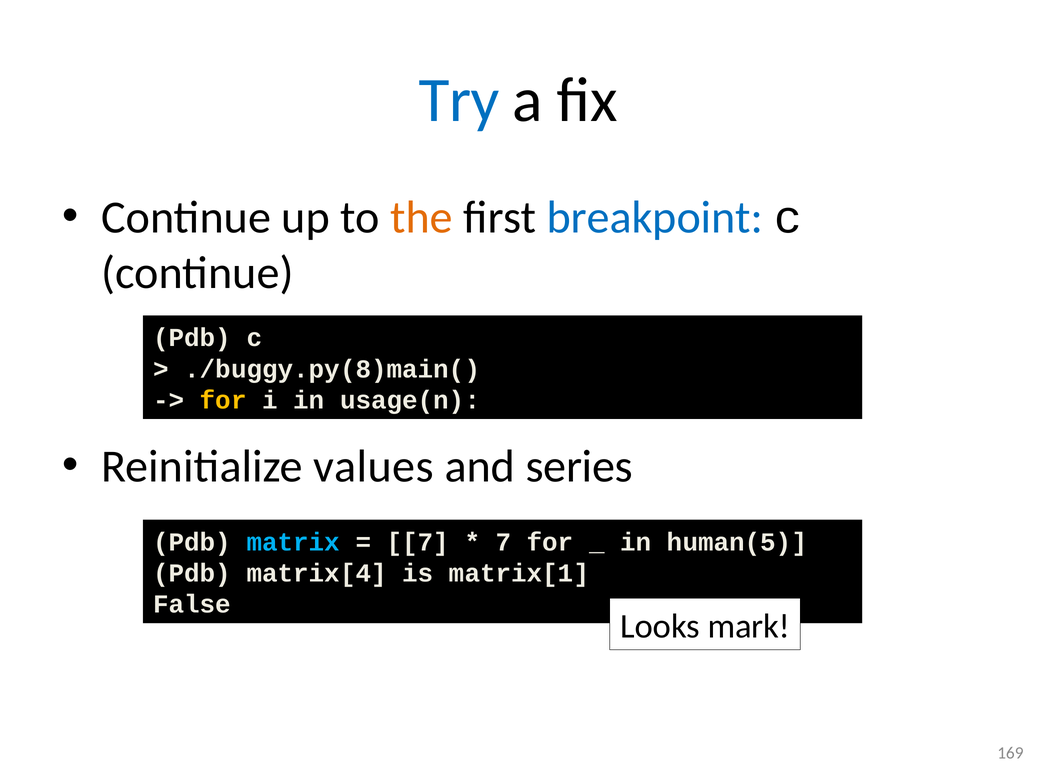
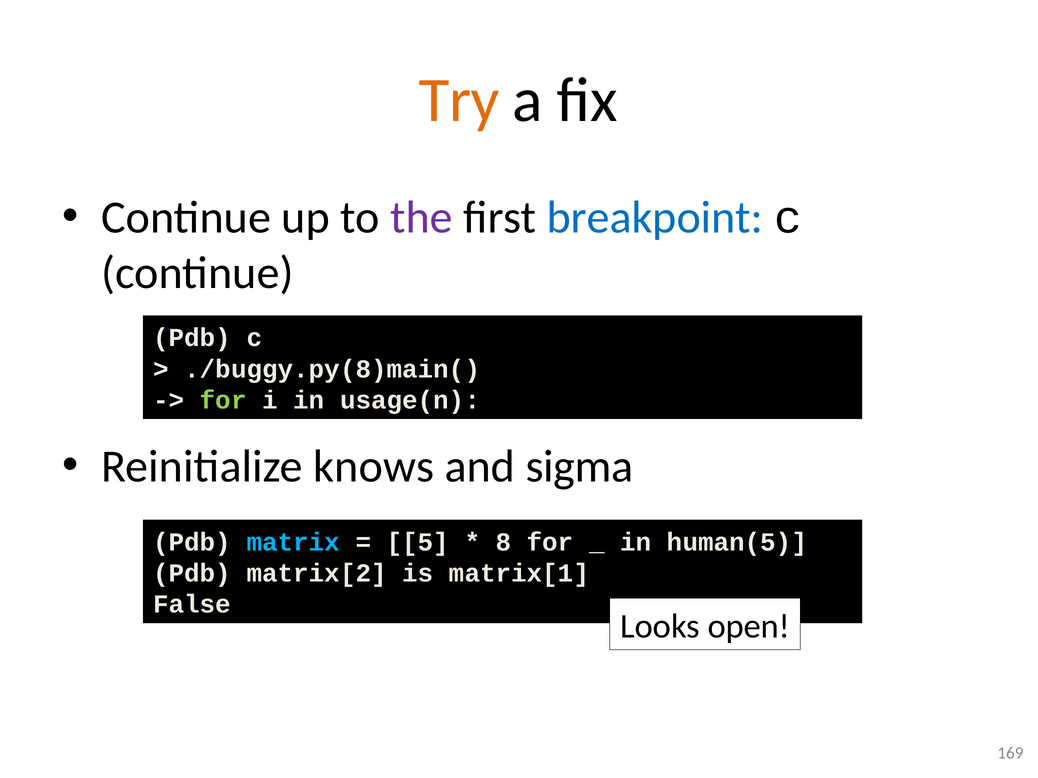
Try colour: blue -> orange (459, 100)
the colour: orange -> purple (422, 218)
for colour: yellow -> light green (223, 400)
values: values -> knows (374, 467)
series: series -> sigma (579, 467)
7: 7 -> 5 (418, 542)
7: 7 -> 8 (503, 542)
matrix[4: matrix[4 -> matrix[2 (317, 574)
mark: mark -> open (749, 627)
